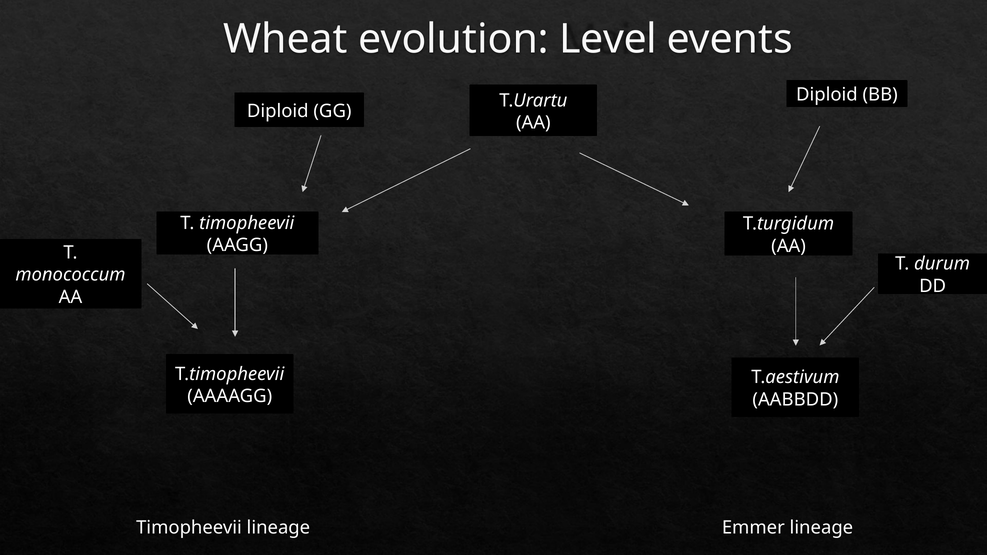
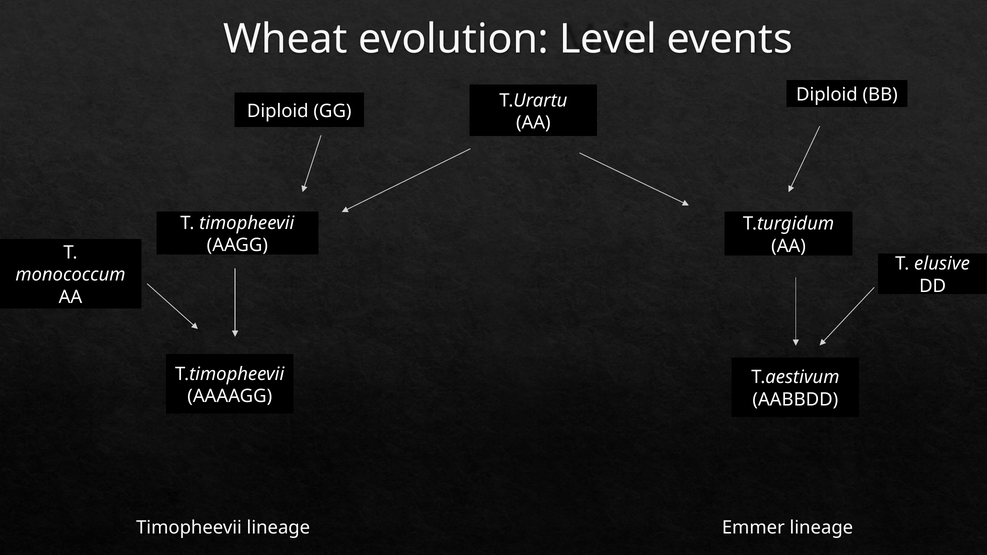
durum: durum -> elusive (942, 264)
